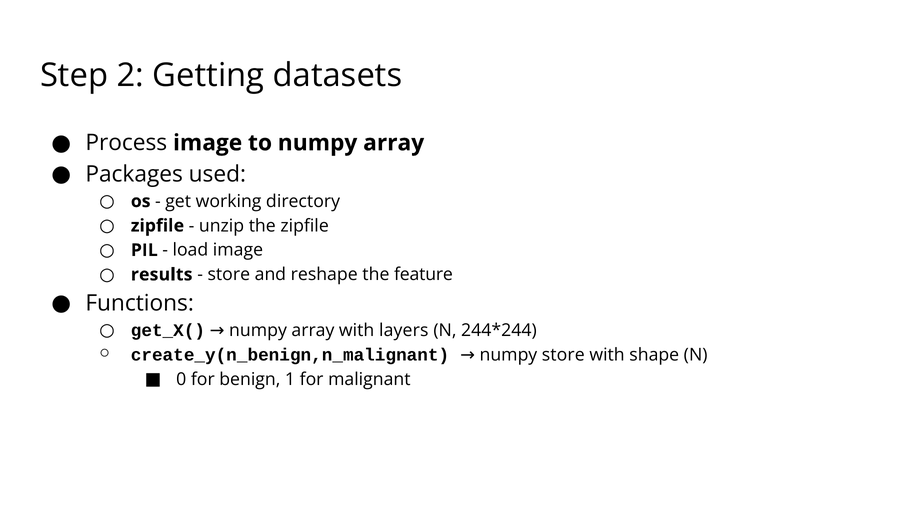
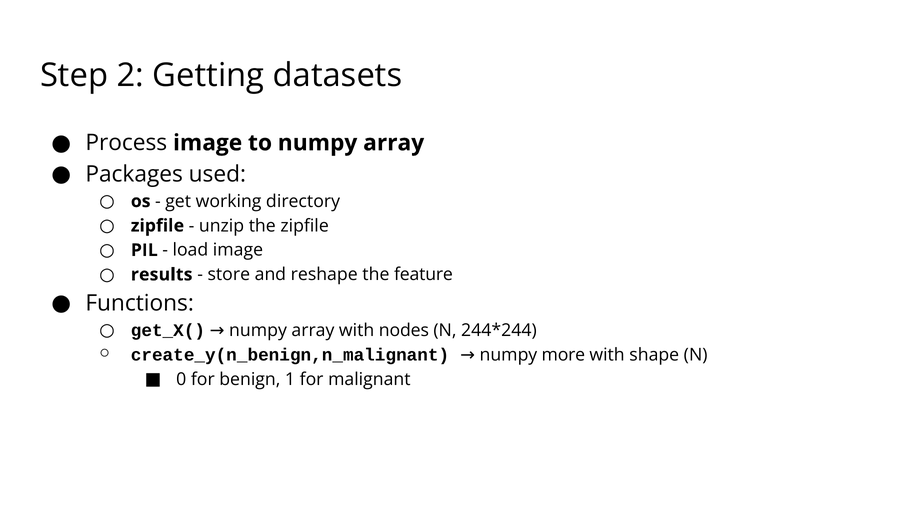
layers: layers -> nodes (404, 330)
numpy store: store -> more (563, 355)
